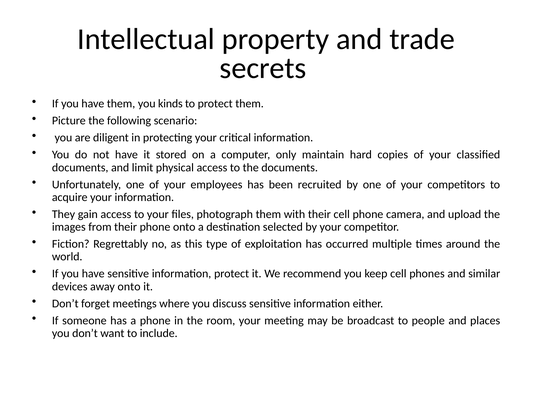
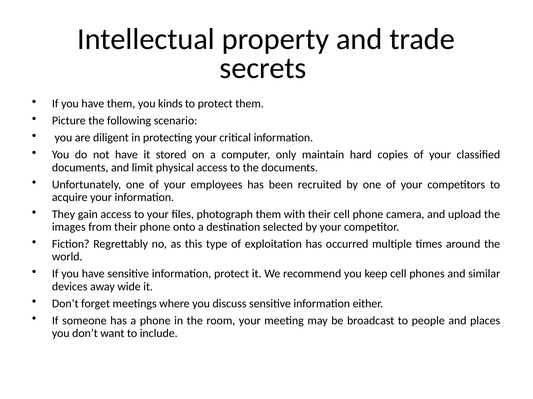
away onto: onto -> wide (129, 287)
